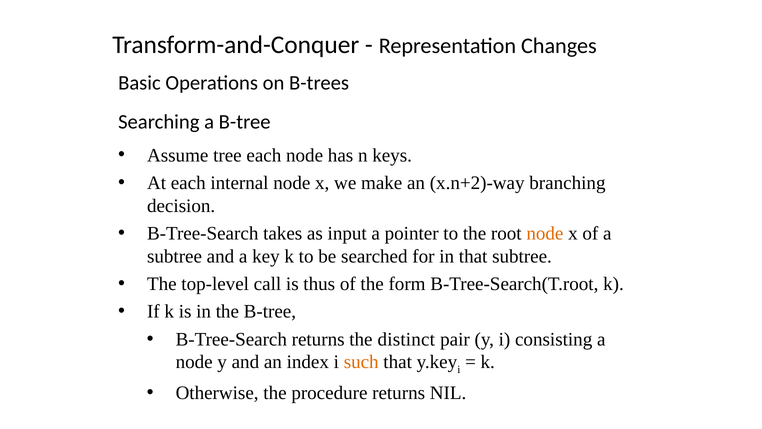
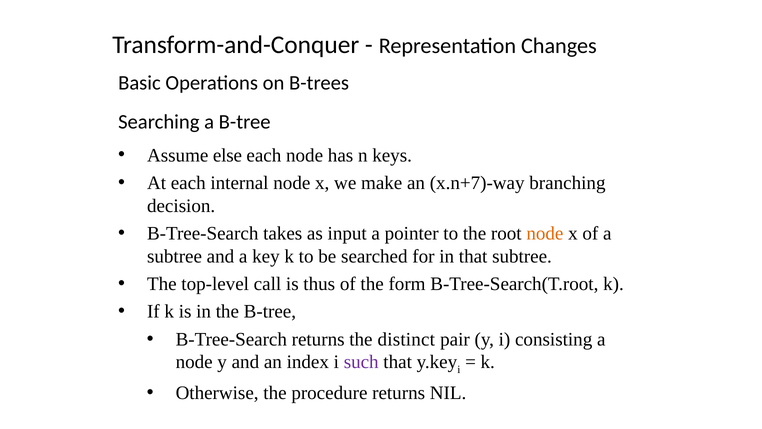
tree: tree -> else (227, 155)
x.n+2)-way: x.n+2)-way -> x.n+7)-way (477, 183)
such colour: orange -> purple (361, 362)
